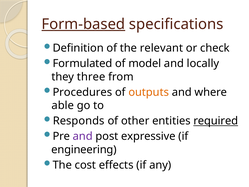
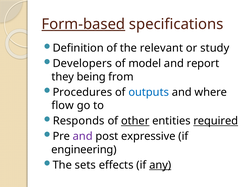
check: check -> study (215, 48)
Formulated: Formulated -> Developers (82, 63)
locally: locally -> report (203, 63)
three: three -> being (91, 77)
outputs colour: orange -> blue (149, 92)
able: able -> flow (63, 105)
other underline: none -> present (135, 121)
cost: cost -> sets (85, 165)
any underline: none -> present (160, 165)
